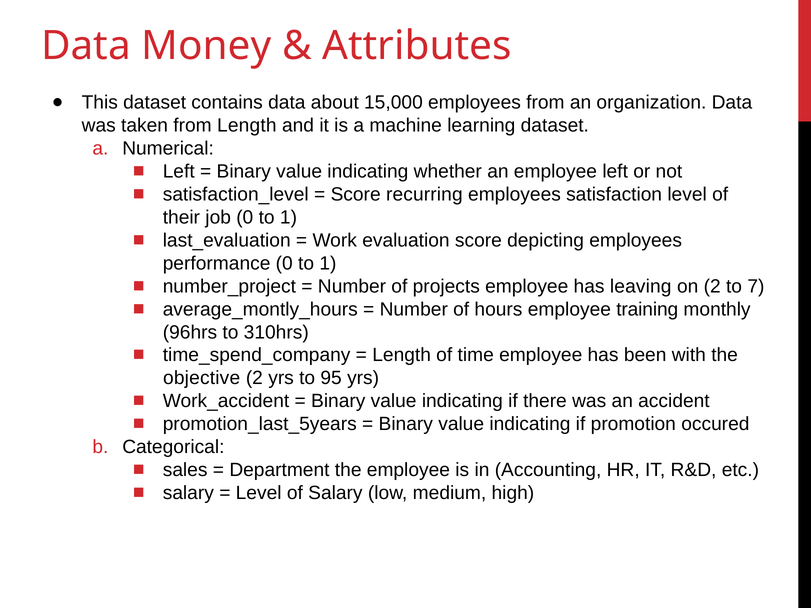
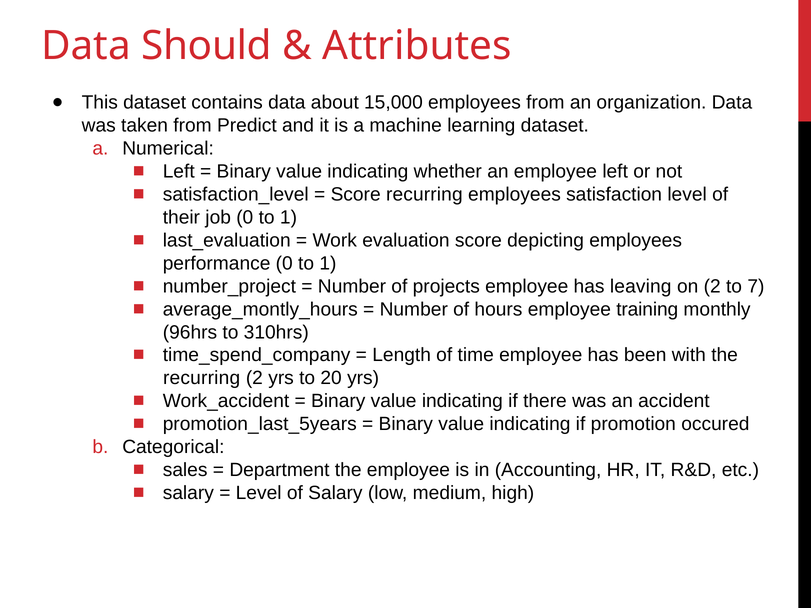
Money: Money -> Should (207, 46)
from Length: Length -> Predict (247, 125)
objective: objective -> recurring (202, 378)
95: 95 -> 20 (331, 378)
